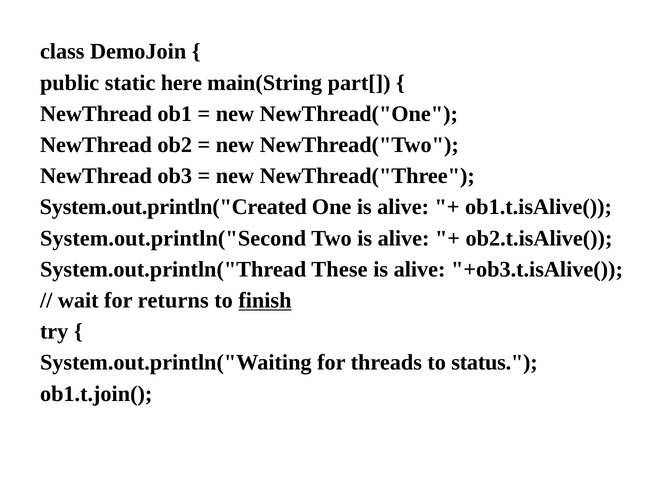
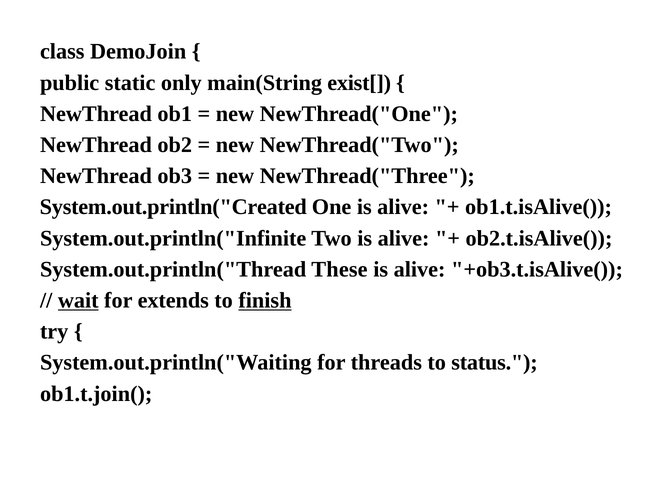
here: here -> only (181, 83)
part[: part[ -> exist[ (359, 83)
System.out.println("Second: System.out.println("Second -> System.out.println("Infinite (173, 238)
wait underline: none -> present (78, 301)
returns: returns -> extends (173, 301)
